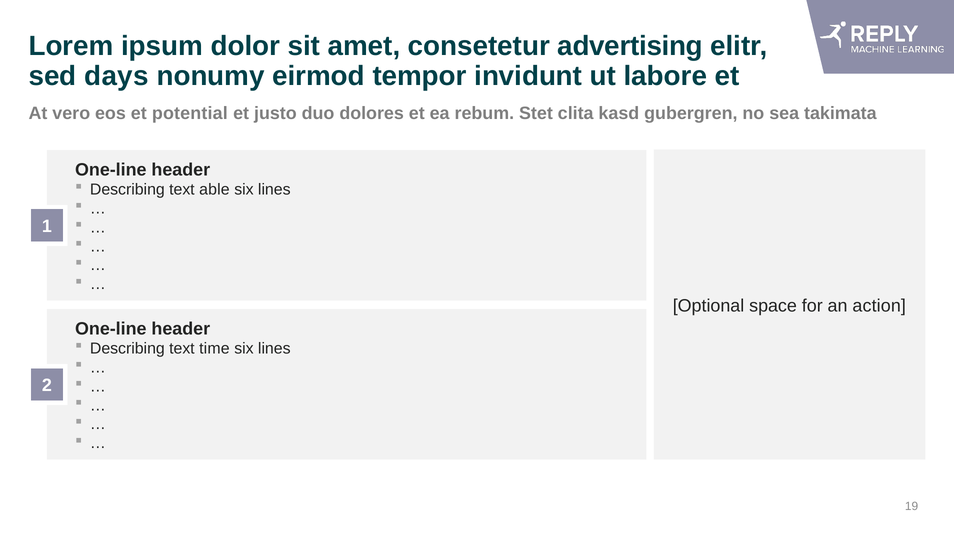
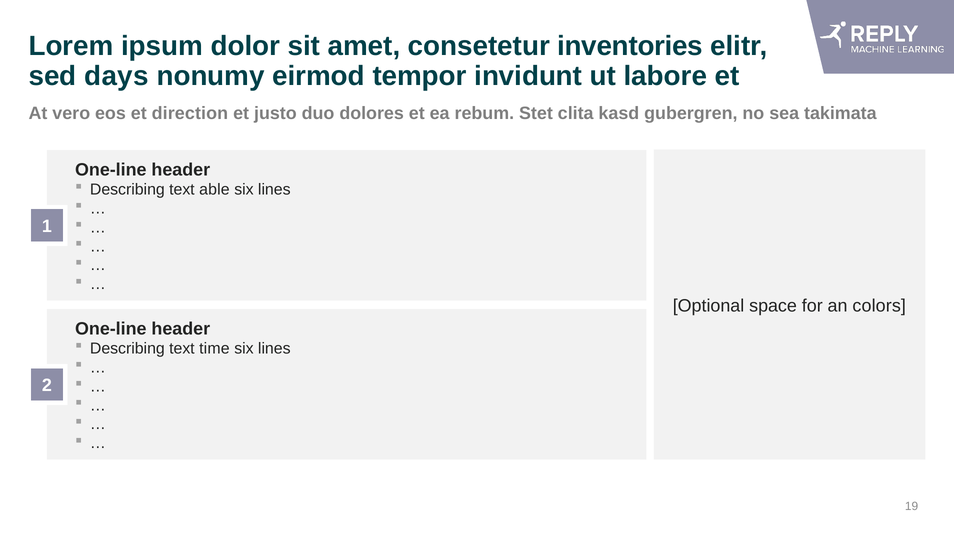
advertising: advertising -> inventories (630, 46)
potential: potential -> direction (190, 114)
action: action -> colors (879, 306)
